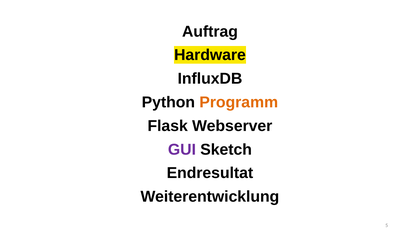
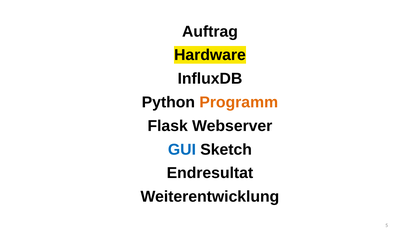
GUI colour: purple -> blue (182, 150)
